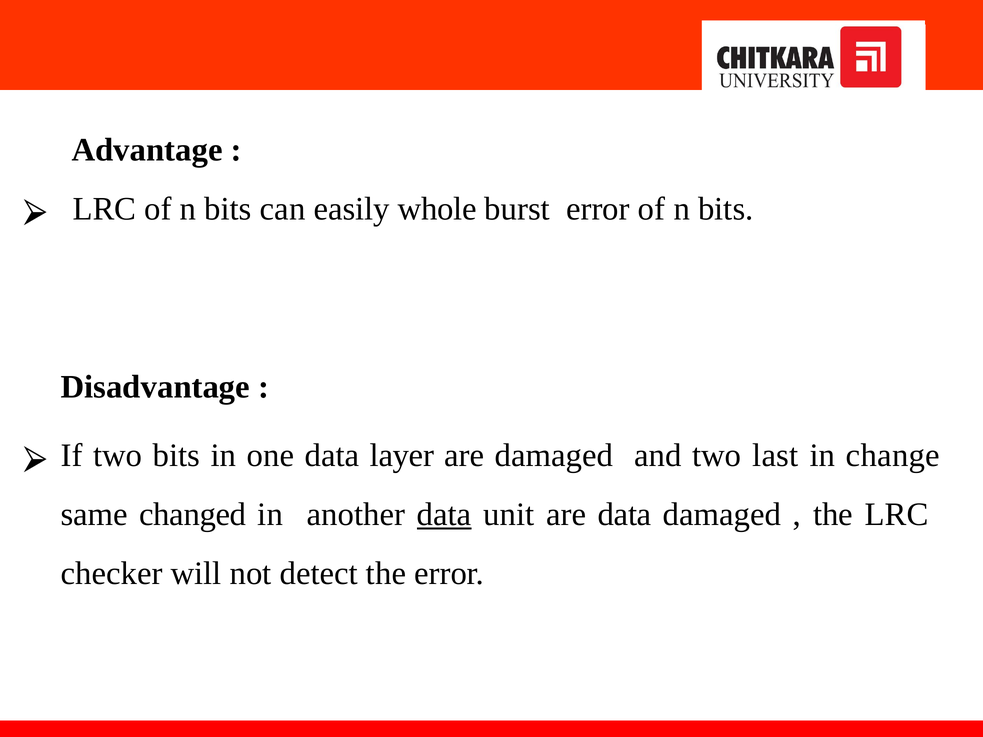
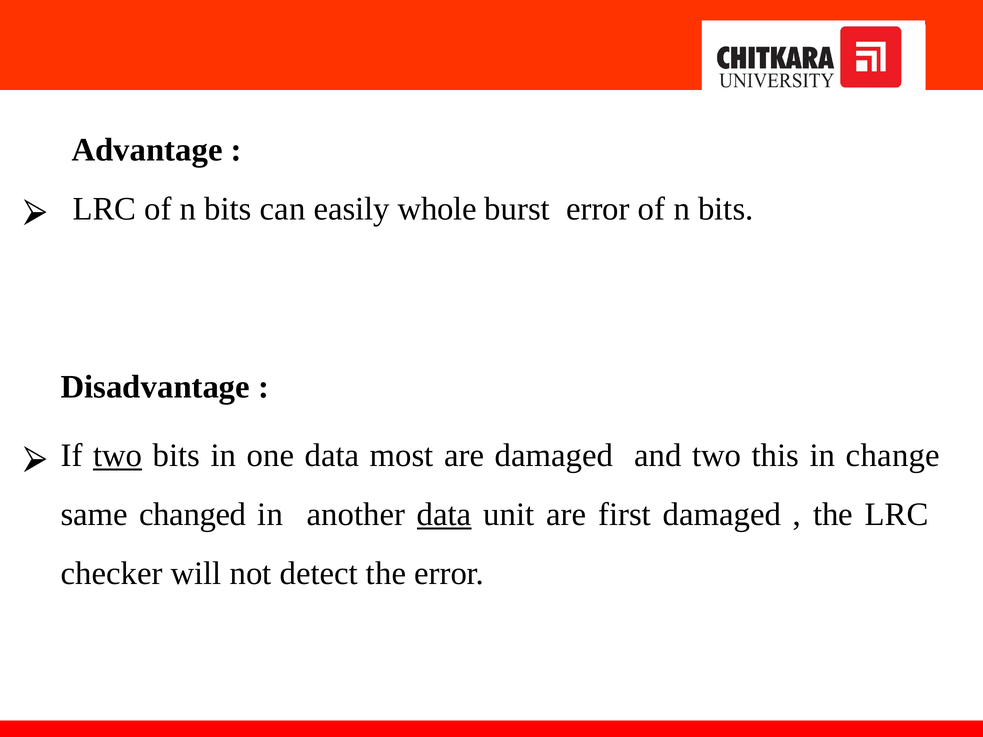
two underline: none -> present (118, 456)
layer: layer -> most (402, 456)
last: last -> this (775, 456)
are data: data -> first (624, 515)
